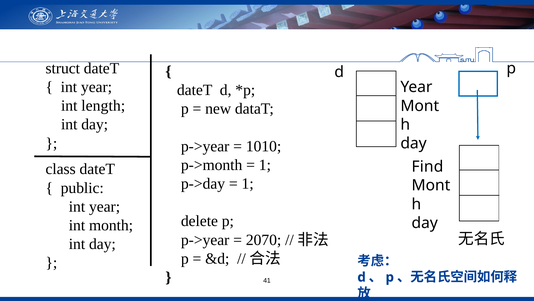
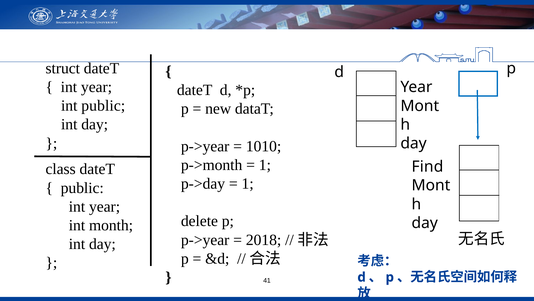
int length: length -> public (103, 105)
2070: 2070 -> 2018 (264, 239)
